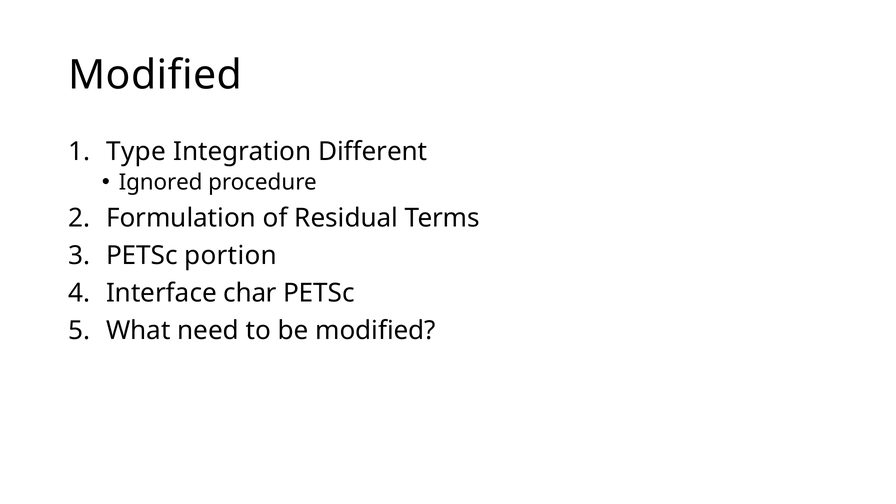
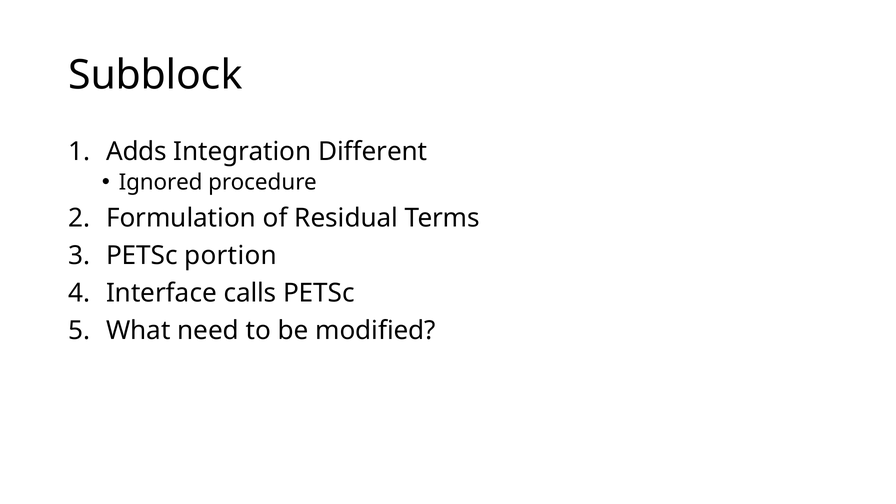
Modified: Modified -> Subblock (155, 75)
Type: Type -> Adds (136, 151)
char: char -> calls (250, 293)
